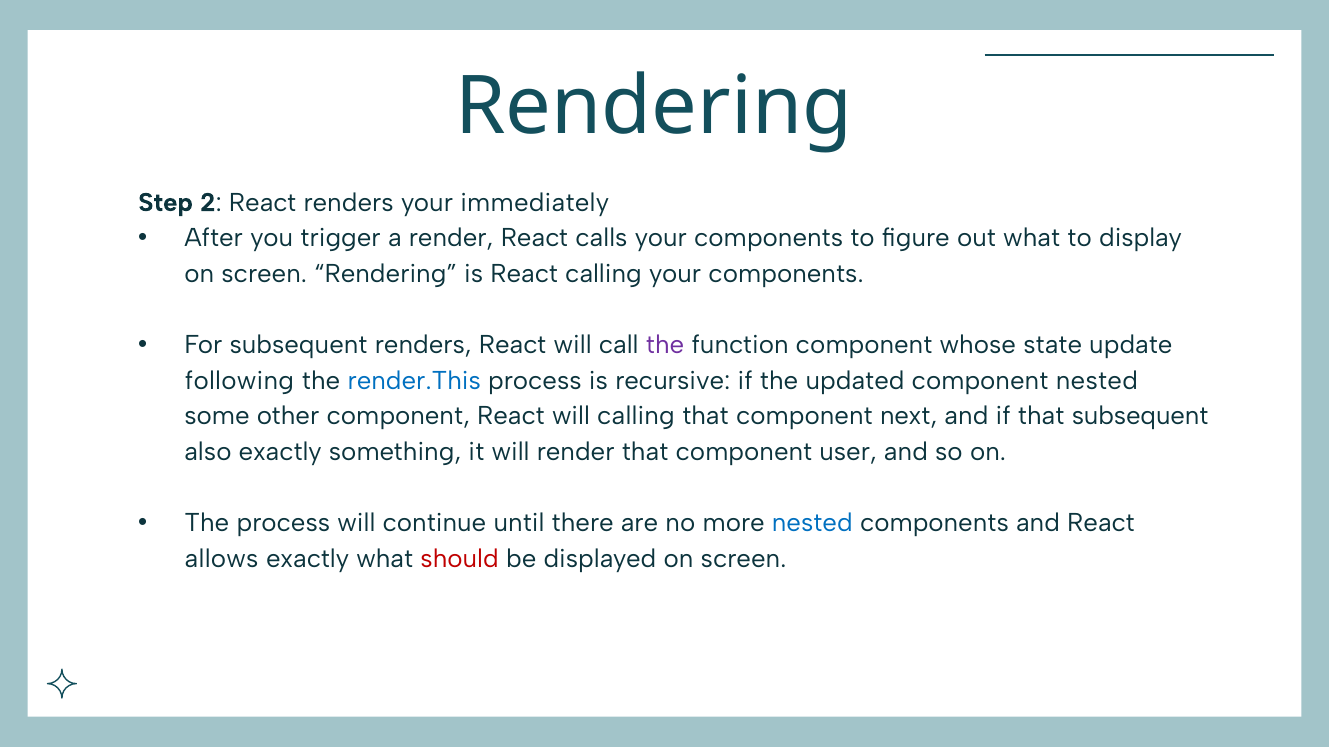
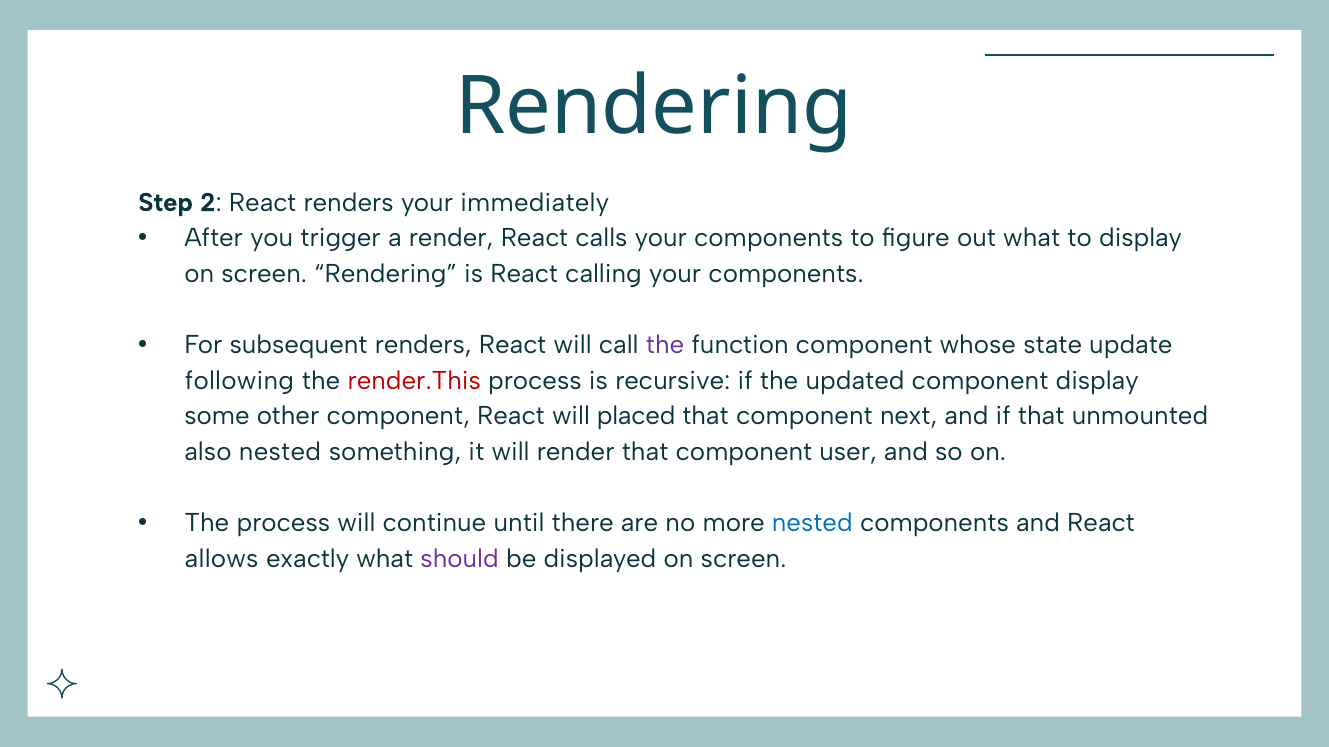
render.This colour: blue -> red (414, 381)
component nested: nested -> display (1097, 381)
will calling: calling -> placed (636, 416)
that subsequent: subsequent -> unmounted (1140, 416)
also exactly: exactly -> nested (280, 452)
should colour: red -> purple (460, 559)
